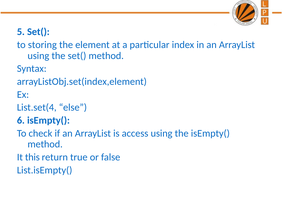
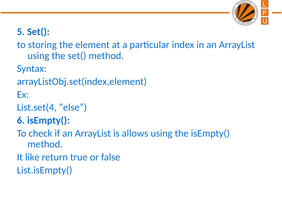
access: access -> allows (135, 134)
this: this -> like (32, 158)
